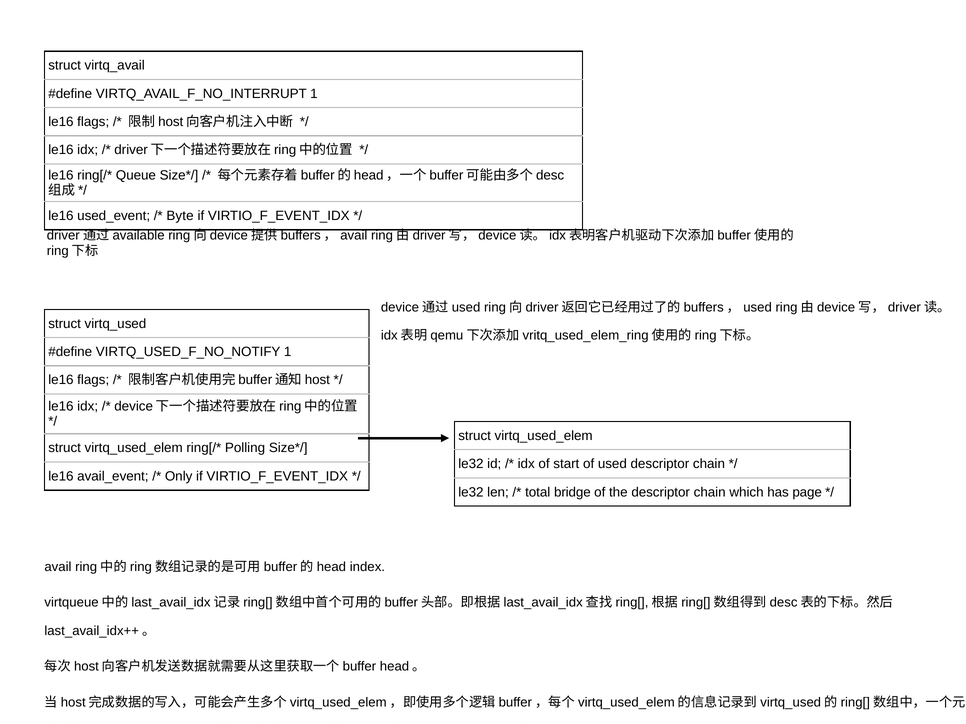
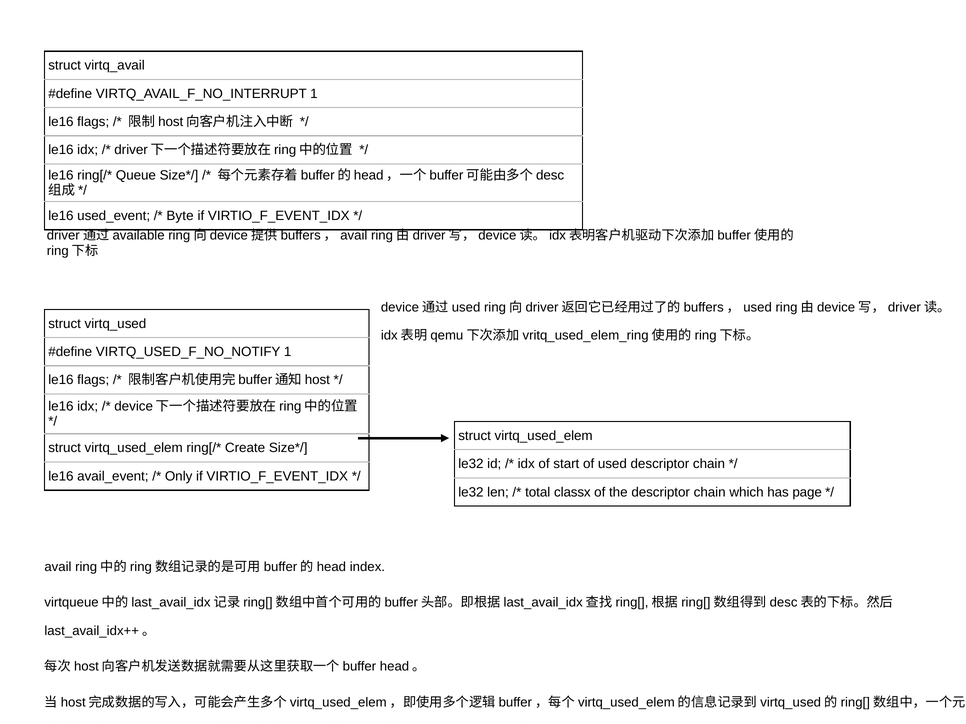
Polling: Polling -> Create (245, 448)
bridge: bridge -> classx (572, 492)
